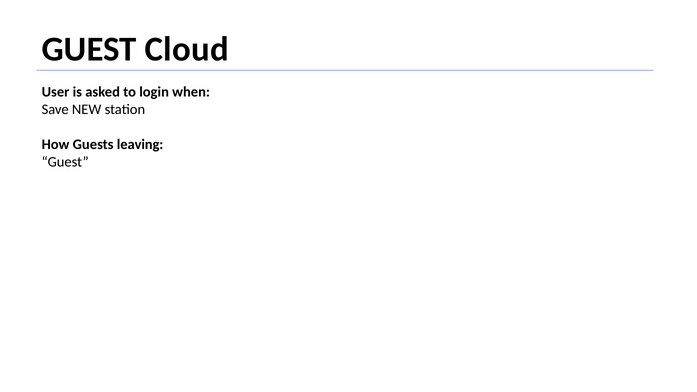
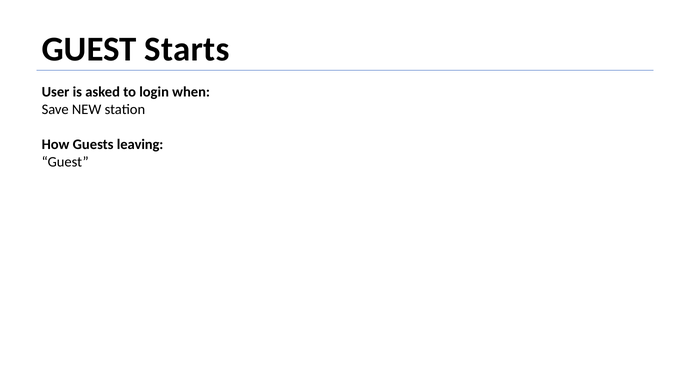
Cloud: Cloud -> Starts (187, 49)
